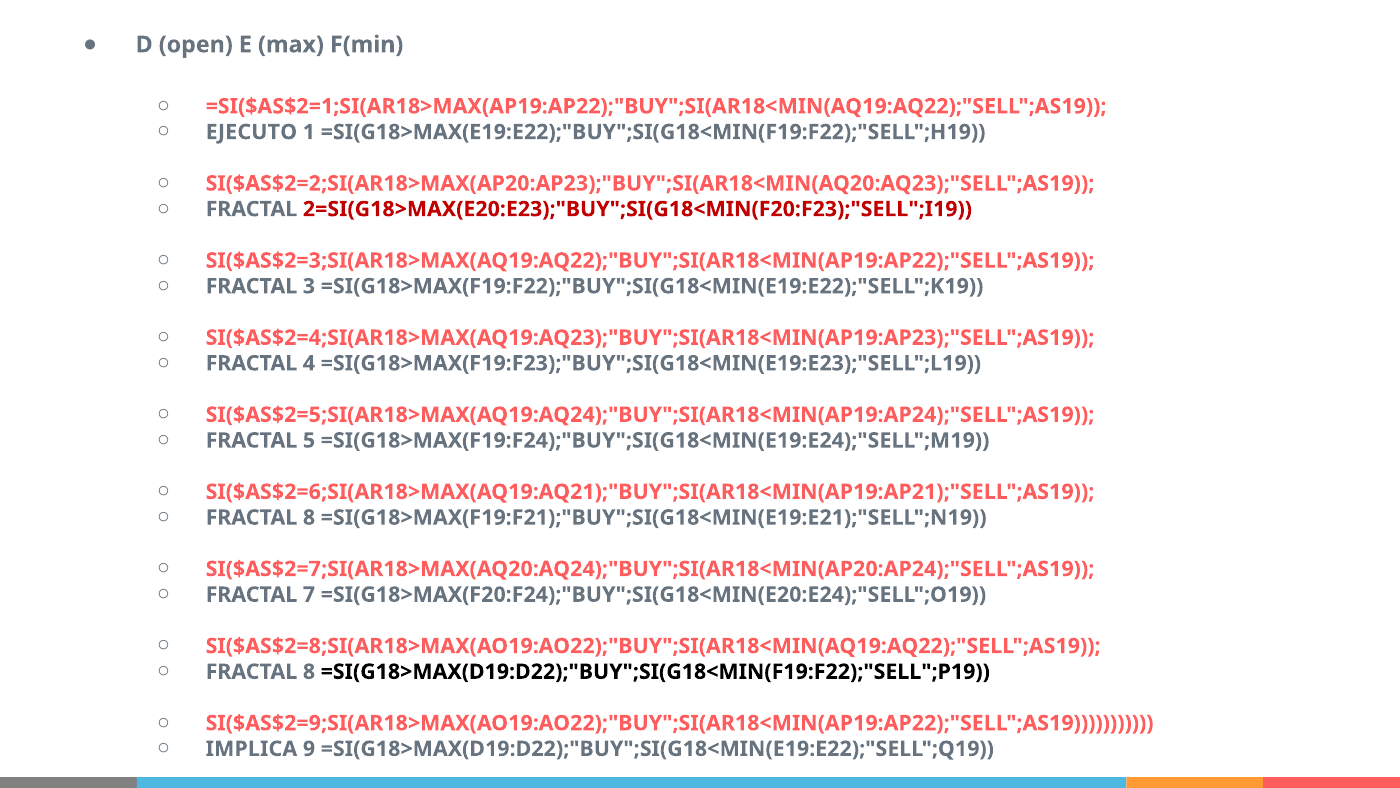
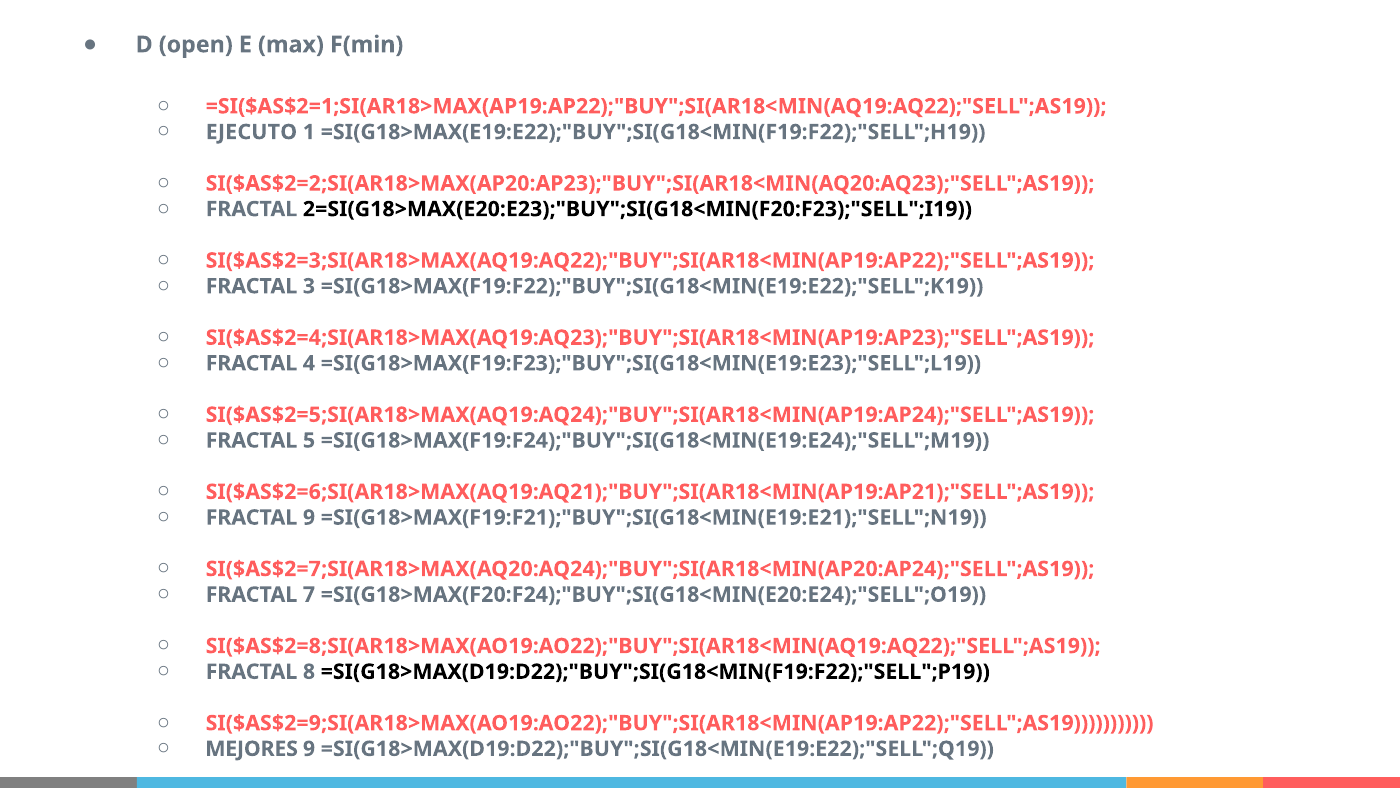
2=SI(G18>MAX(E20:E23);"BUY";SI(G18<MIN(F20:F23);"SELL";I19 colour: red -> black (637, 209)
8: 8 -> 9 (309, 517)
IMPLICA: IMPLICA -> MEJORES (252, 748)
